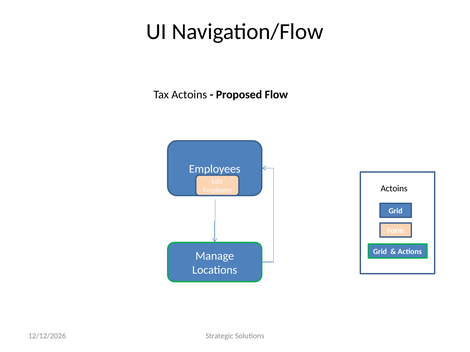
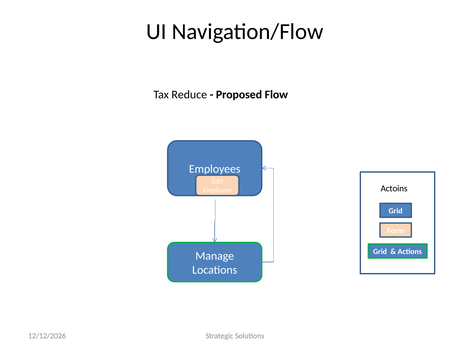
Tax Actoins: Actoins -> Reduce (189, 95)
